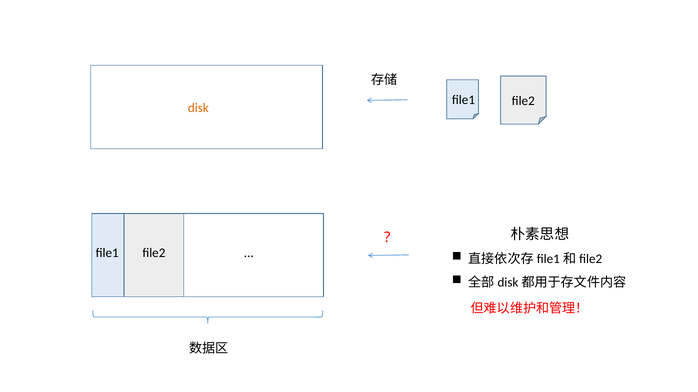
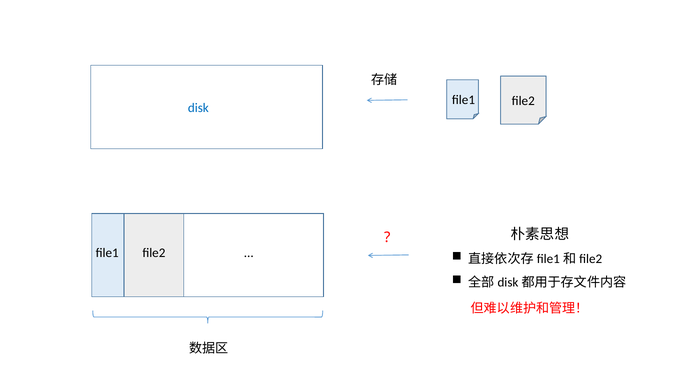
disk colour: orange -> blue (198, 108)
